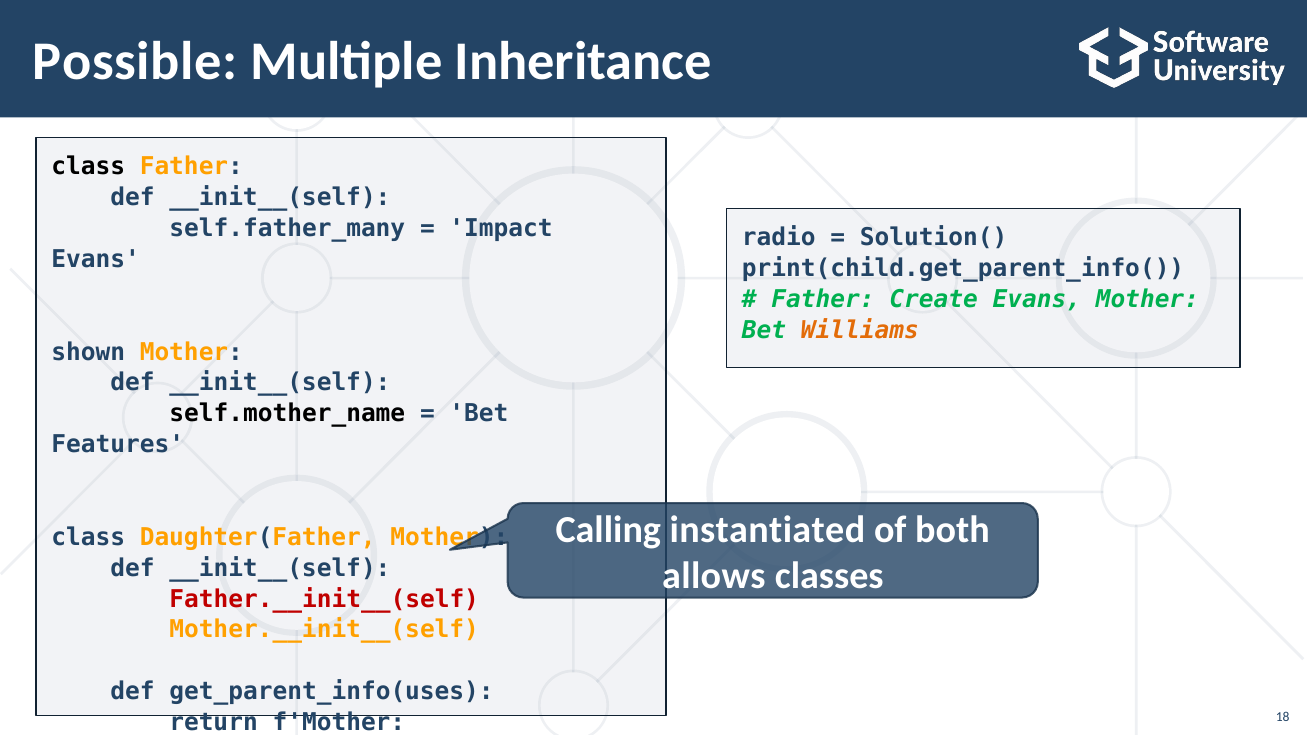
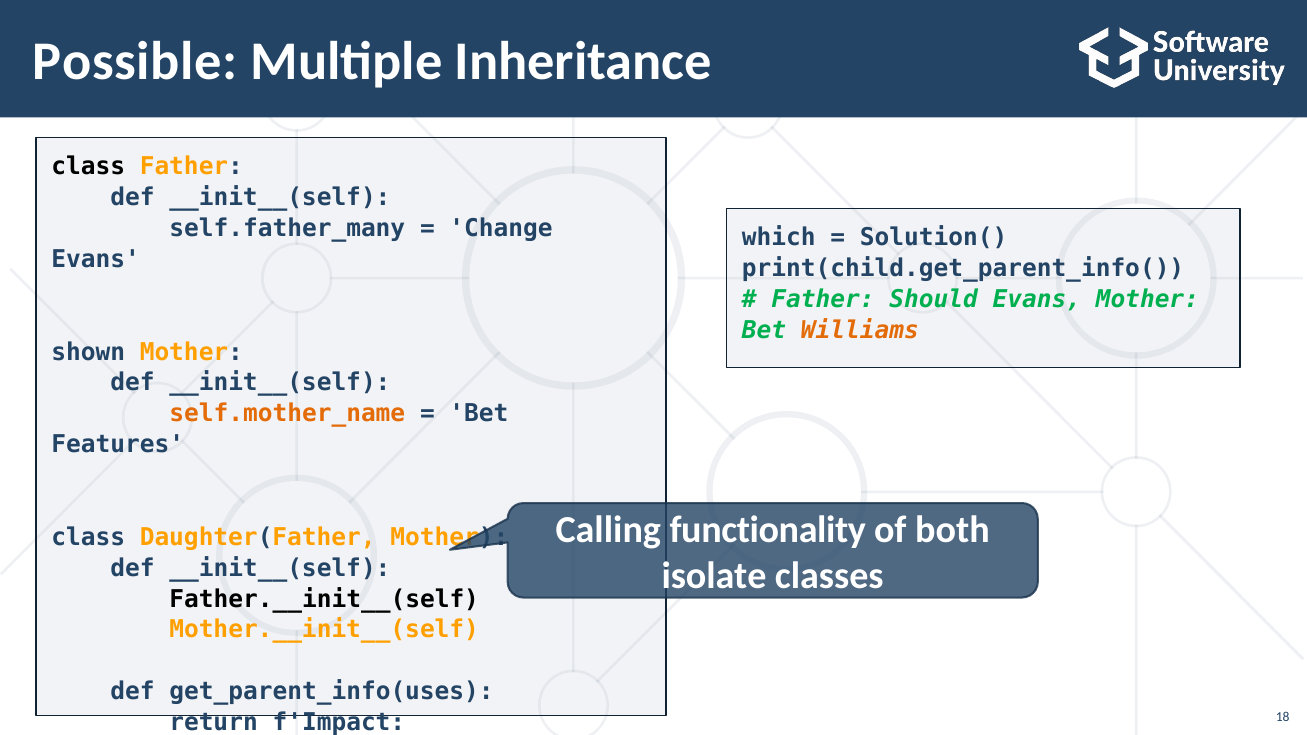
Impact: Impact -> Change (501, 229)
radio: radio -> which (779, 238)
Create: Create -> Should (934, 300)
self.mother_name colour: black -> orange (287, 414)
instantiated: instantiated -> functionality (768, 530)
allows: allows -> isolate (714, 576)
Father.__init__(self colour: red -> black (324, 599)
f'Mother: f'Mother -> f'Impact (339, 723)
